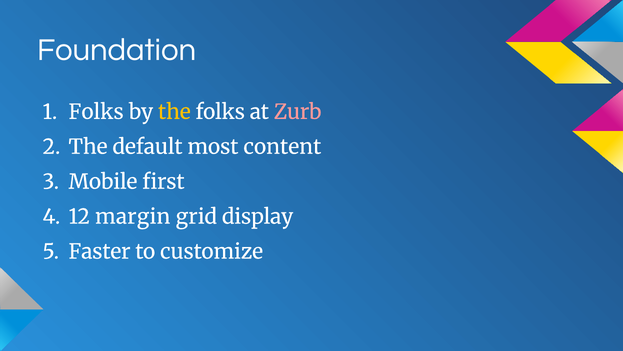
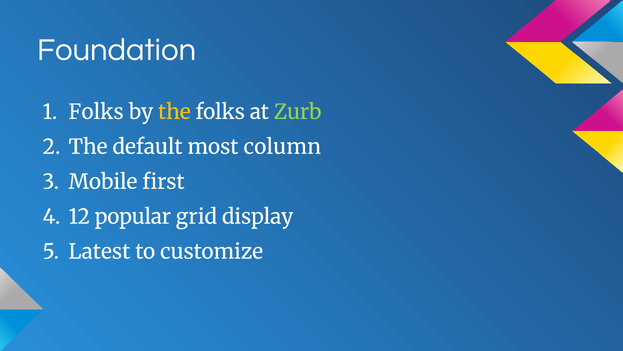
Zurb colour: pink -> light green (298, 112)
content: content -> column (282, 147)
margin: margin -> popular (133, 217)
Faster: Faster -> Latest (99, 251)
